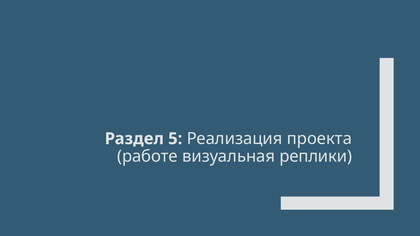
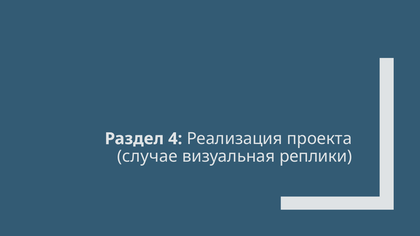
5: 5 -> 4 (175, 139)
работе: работе -> случае (147, 157)
